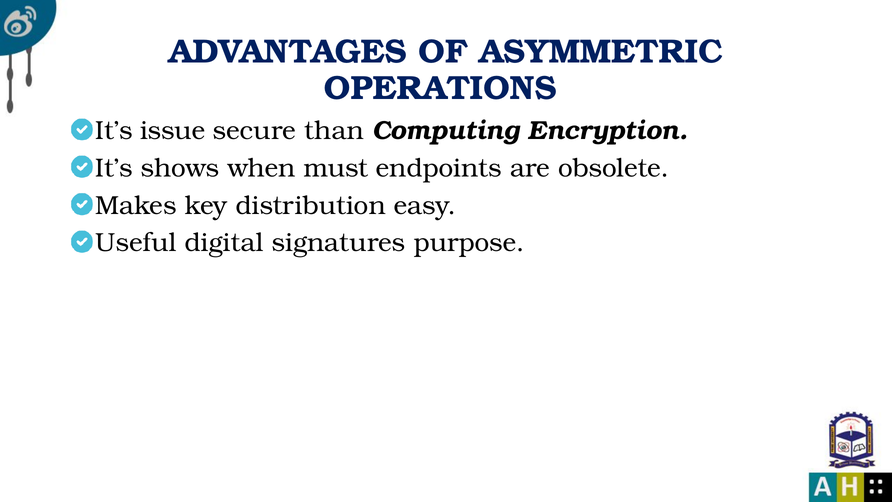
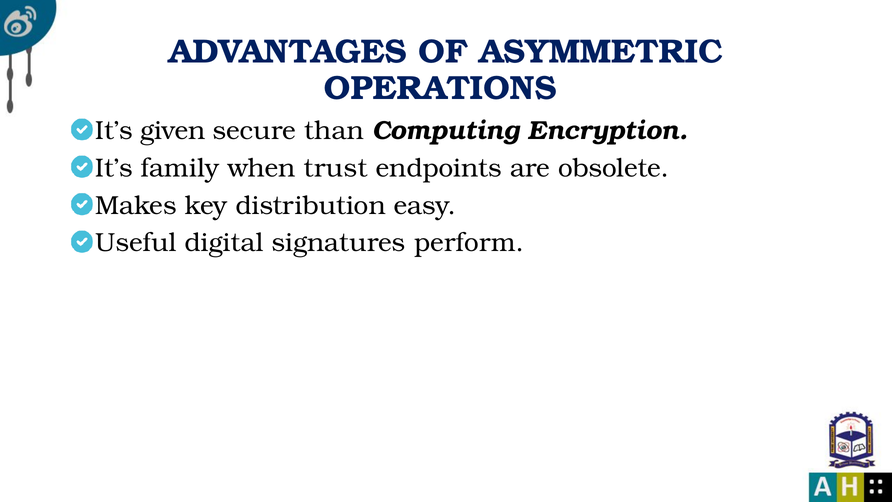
issue: issue -> given (173, 131)
shows: shows -> family (180, 168)
must: must -> trust (336, 168)
purpose: purpose -> perform (469, 243)
